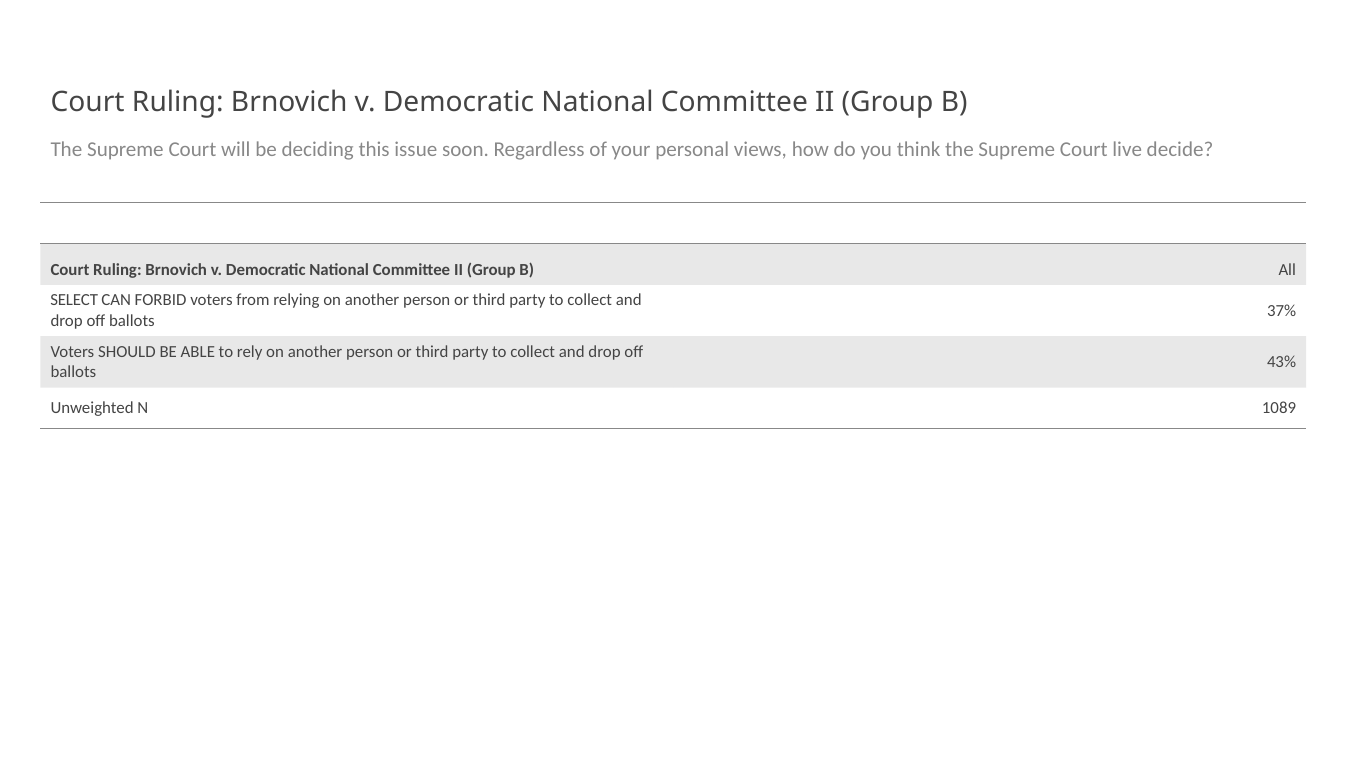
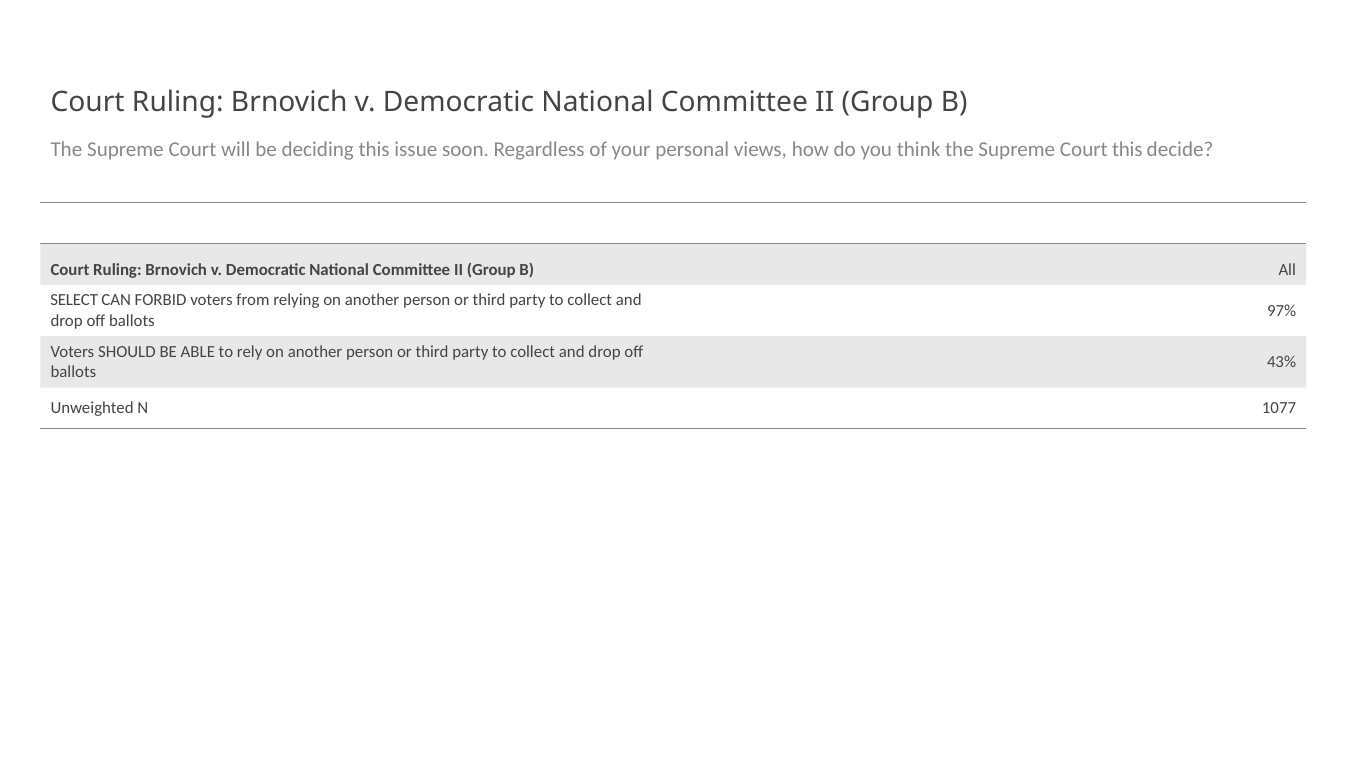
Court live: live -> this (1127, 149)
37%: 37% -> 97% (1282, 310)
1089: 1089 -> 1077 (1279, 408)
